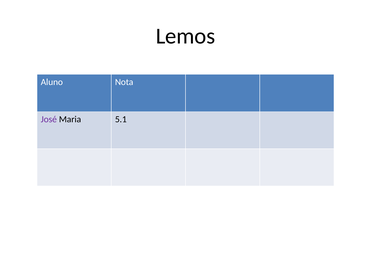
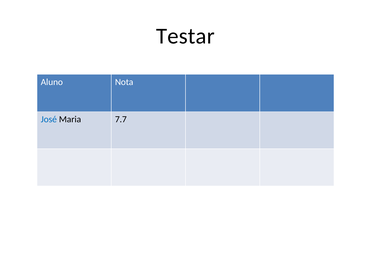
Lemos: Lemos -> Testar (185, 36)
José colour: purple -> blue (49, 119)
5.1: 5.1 -> 7.7 (121, 119)
